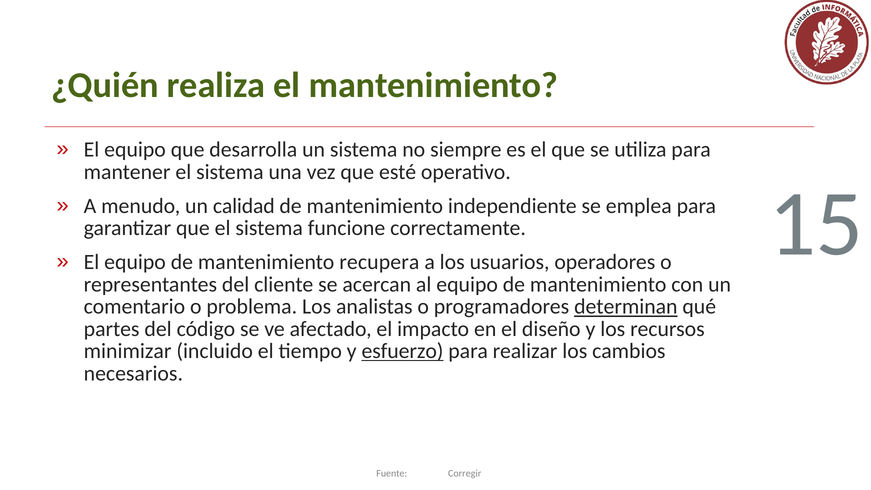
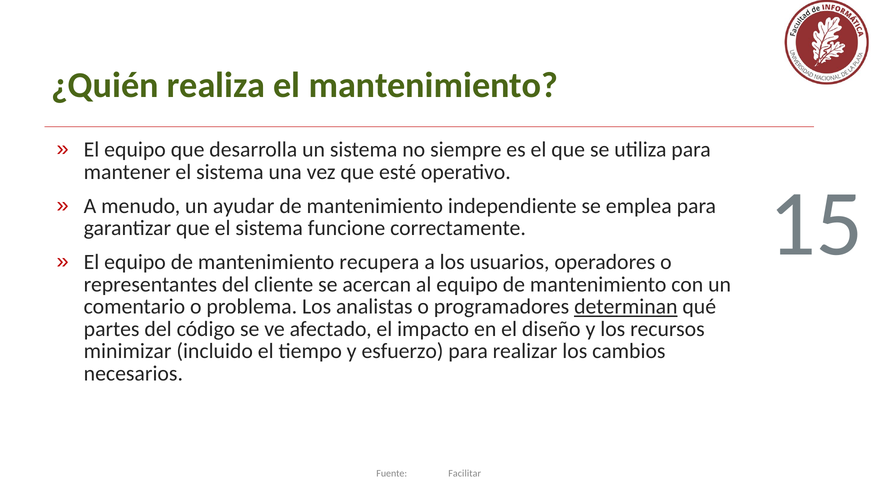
calidad: calidad -> ayudar (244, 206)
esfuerzo underline: present -> none (403, 351)
Corregir: Corregir -> Facilitar (465, 473)
